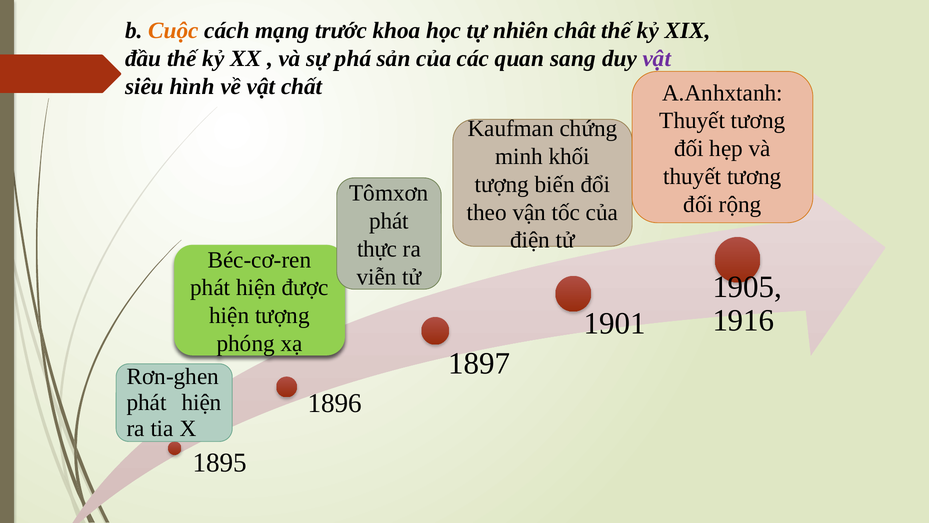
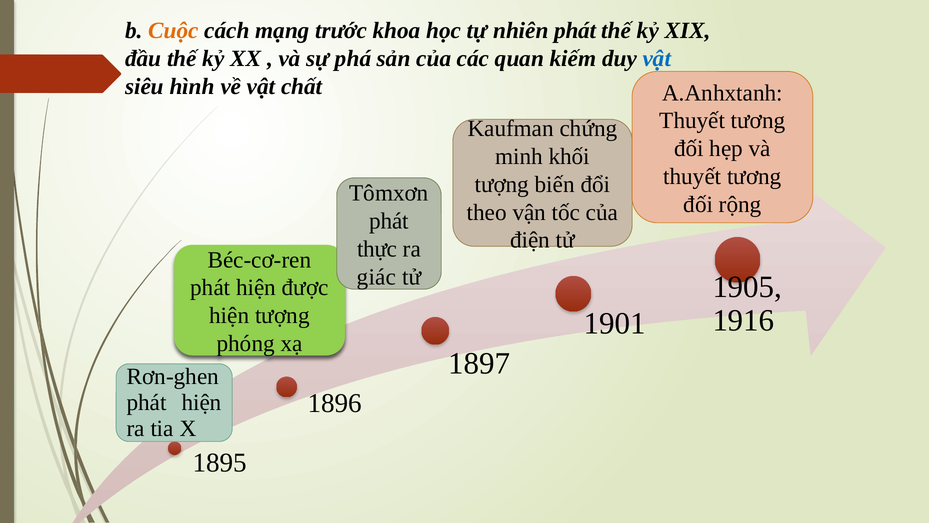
nhiên chât: chât -> phát (575, 31)
sang: sang -> kiếm (573, 58)
vật colour: purple -> blue (657, 58)
viễn: viễn -> giác (376, 277)
